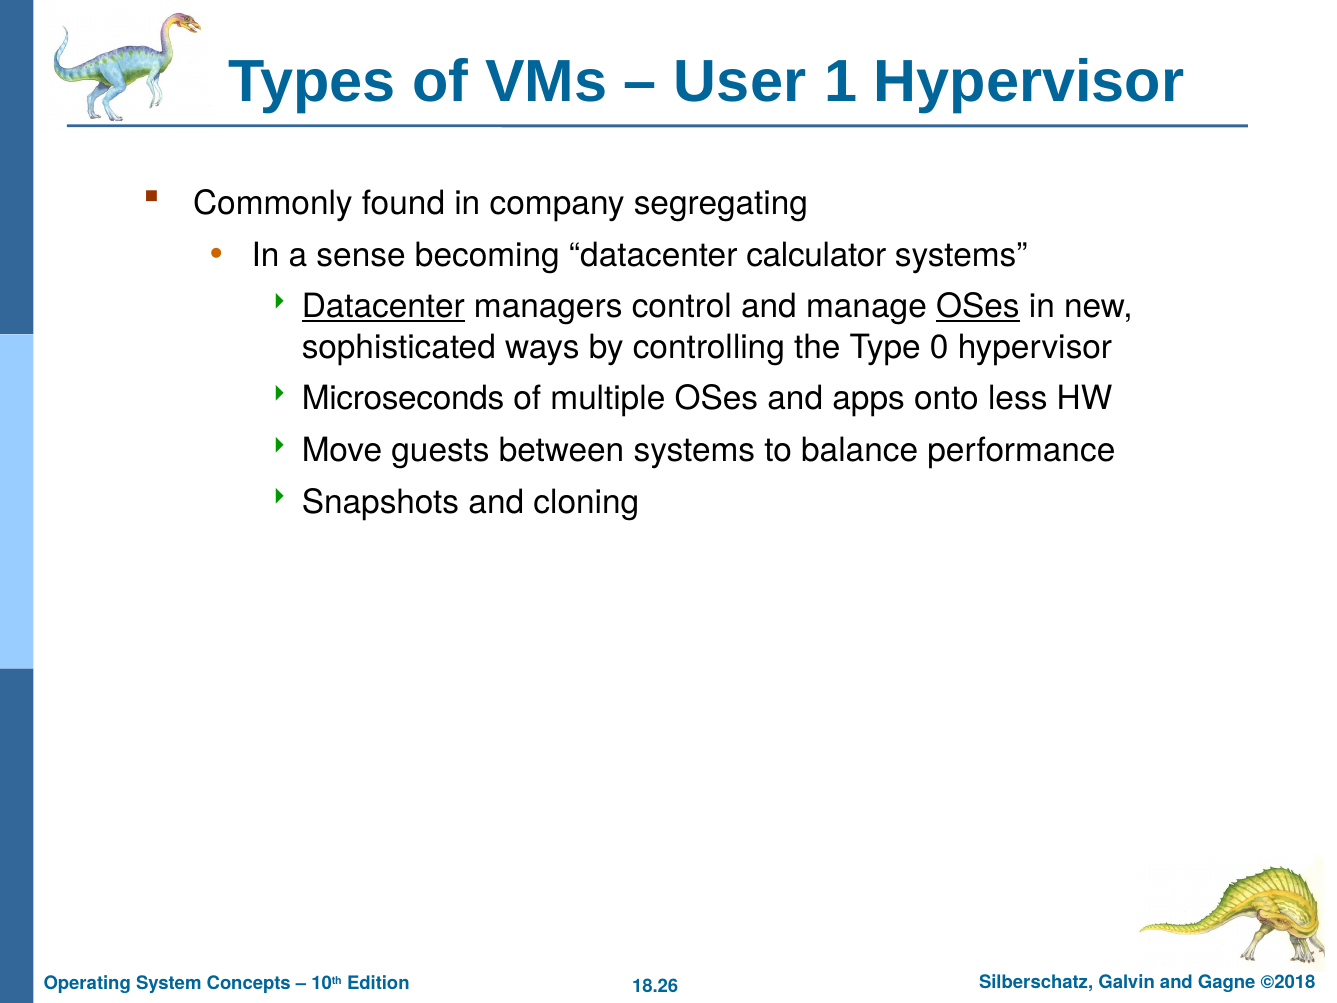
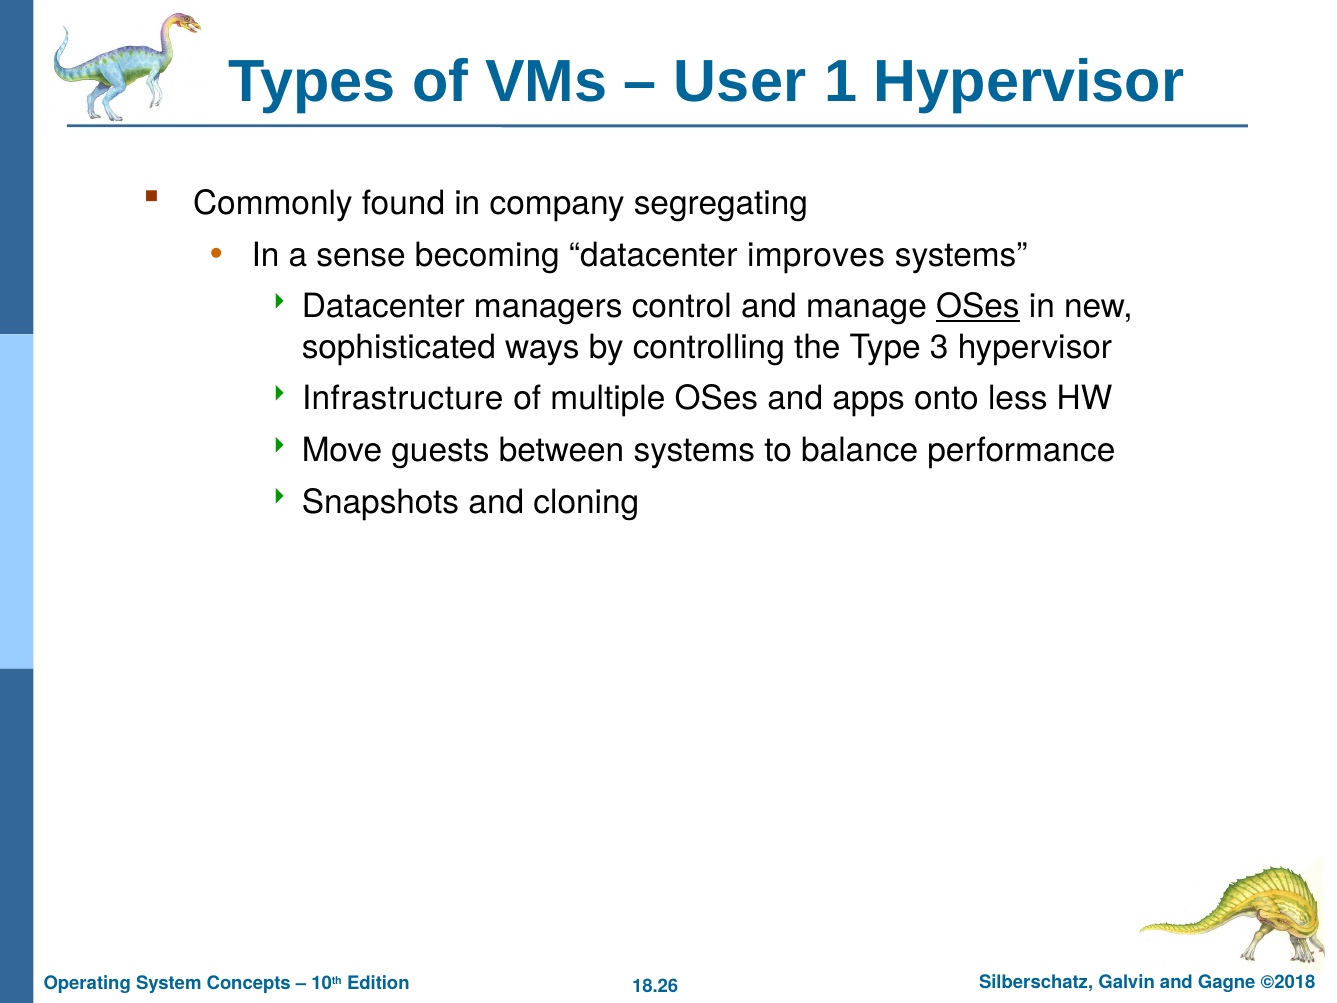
calculator: calculator -> improves (816, 255)
Datacenter underline: present -> none (383, 307)
0: 0 -> 3 (939, 347)
Microseconds: Microseconds -> Infrastructure (403, 399)
